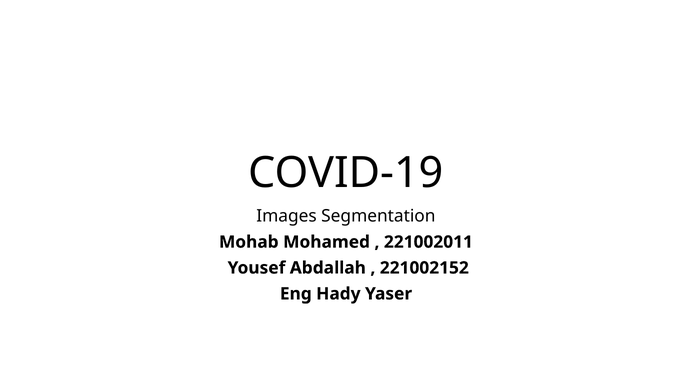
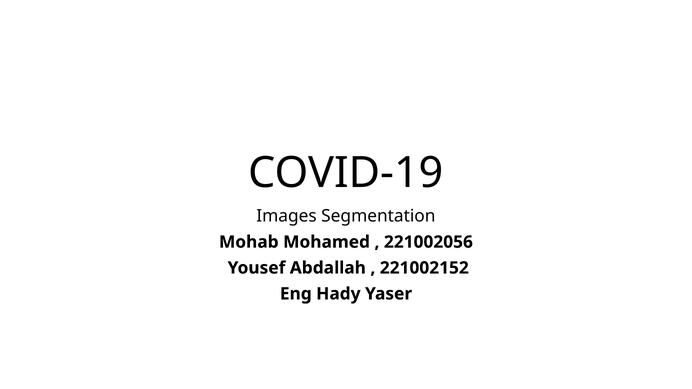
221002011: 221002011 -> 221002056 (428, 242)
